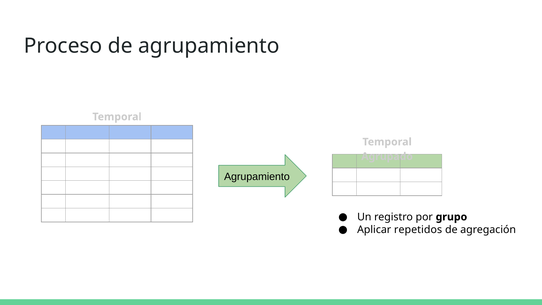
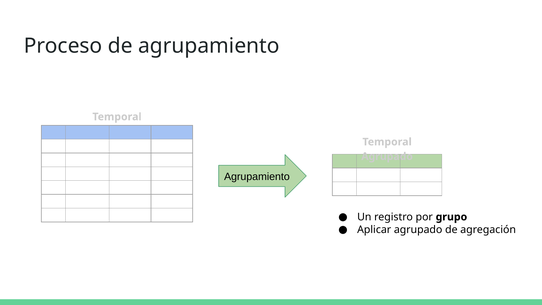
Aplicar repetidos: repetidos -> agrupado (418, 229)
